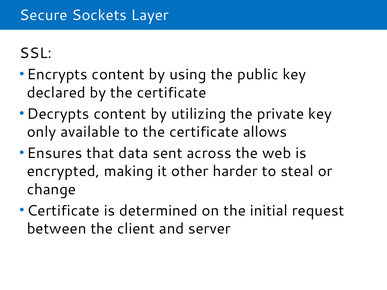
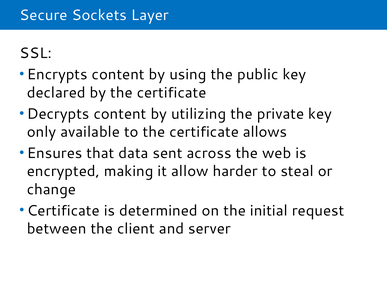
other: other -> allow (190, 171)
